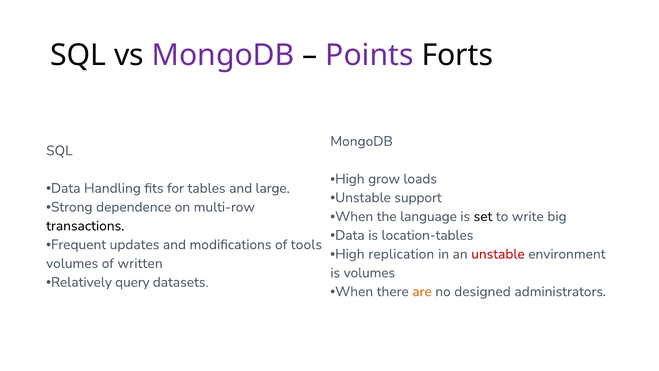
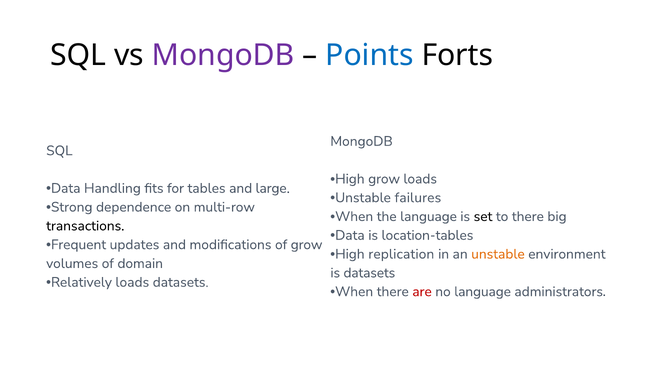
Points colour: purple -> blue (370, 55)
support: support -> failures (418, 197)
to write: write -> there (528, 216)
of tools: tools -> grow (307, 244)
unstable colour: red -> orange (498, 254)
written: written -> domain (140, 263)
is volumes: volumes -> datasets (369, 273)
Relatively query: query -> loads (132, 282)
are colour: orange -> red (422, 291)
no designed: designed -> language (483, 291)
